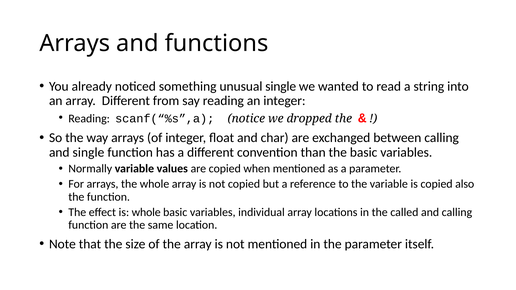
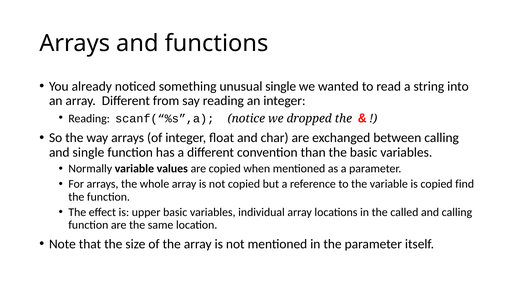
also: also -> find (465, 184)
is whole: whole -> upper (146, 212)
